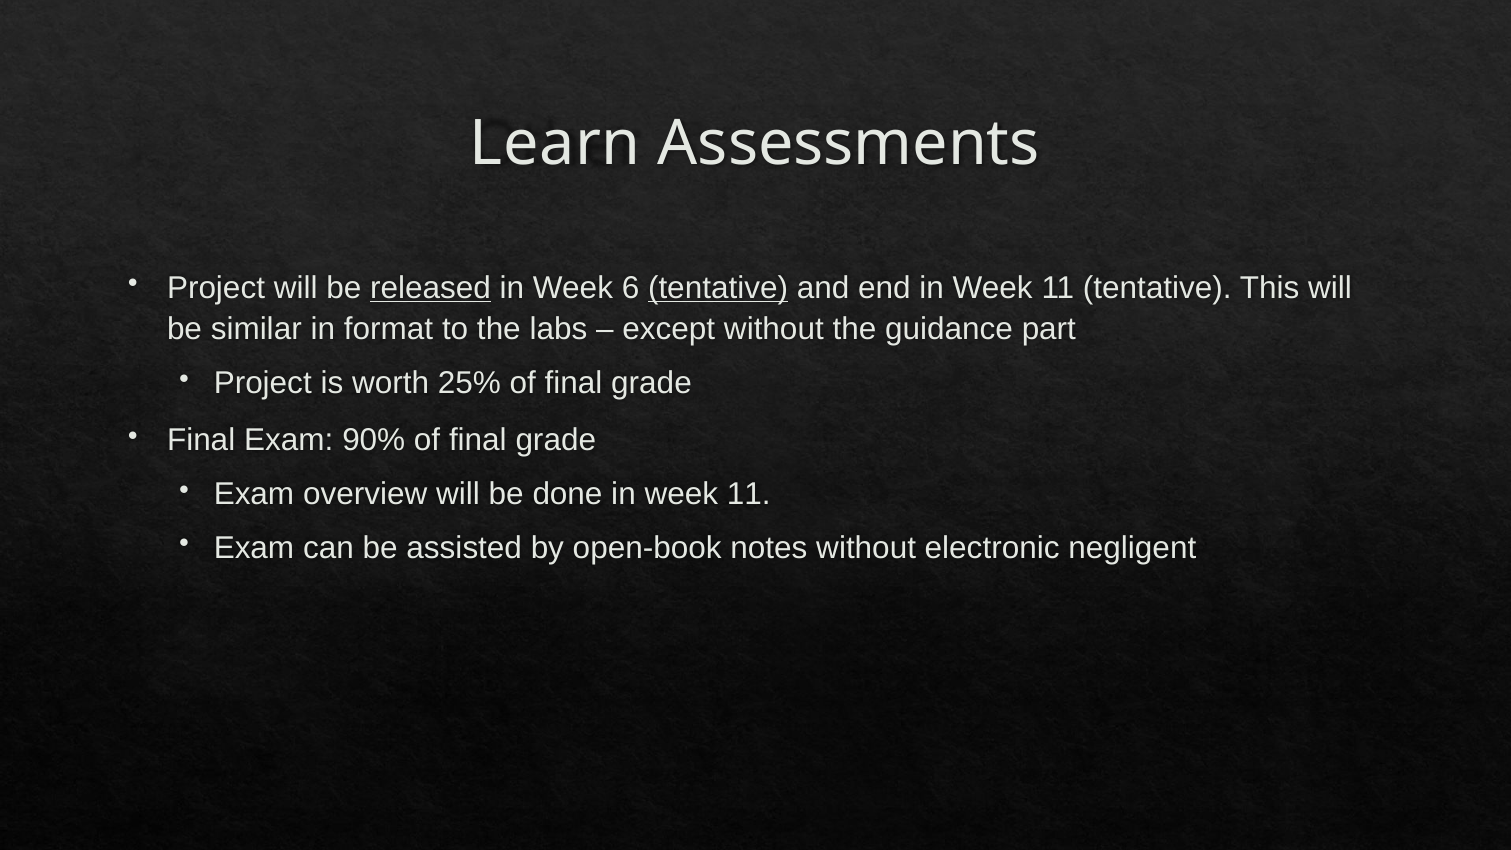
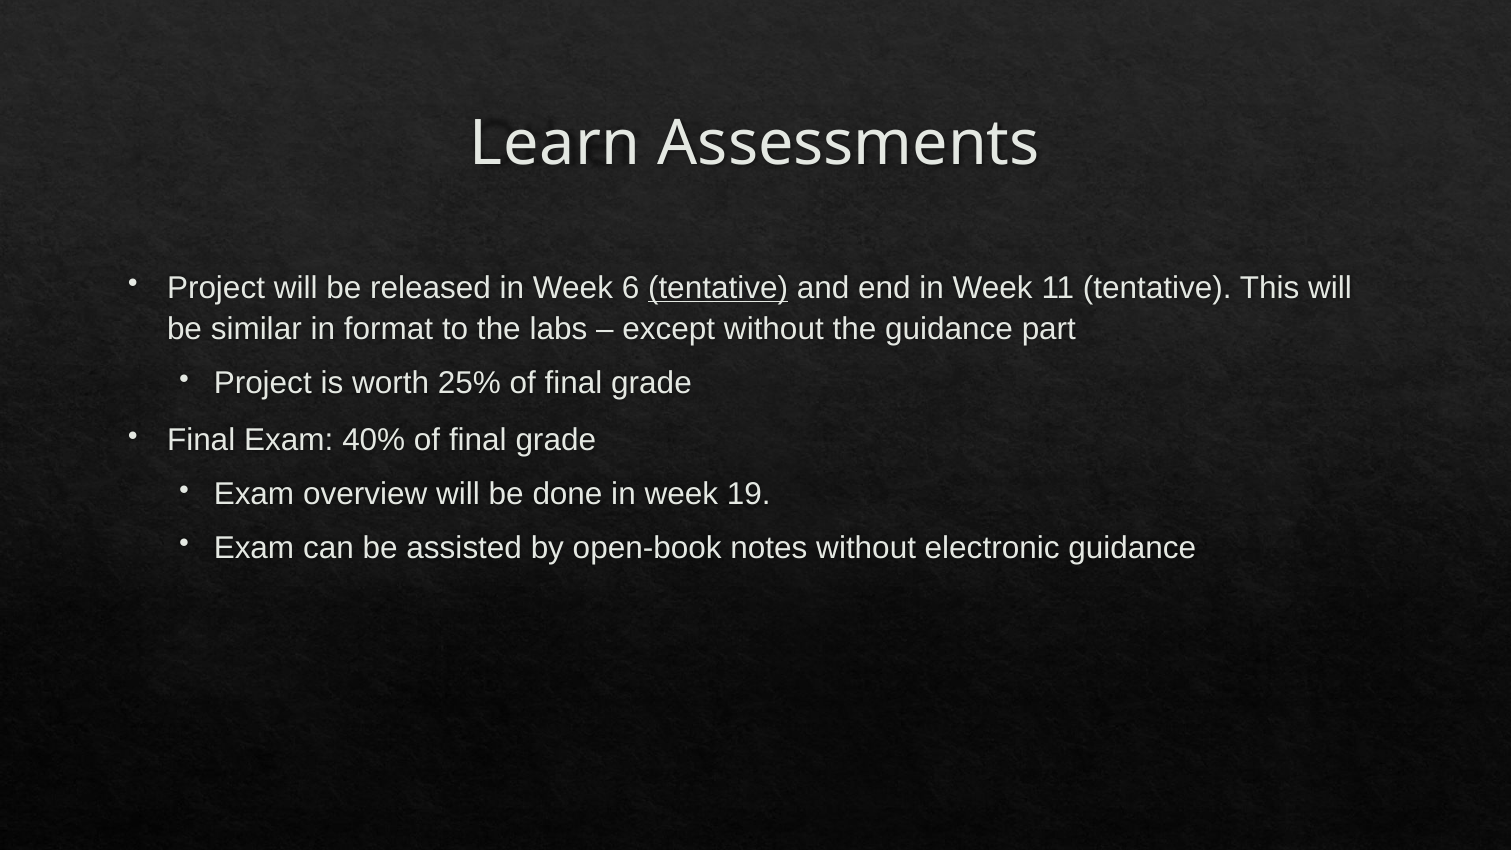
released underline: present -> none (431, 288)
90%: 90% -> 40% (374, 440)
done in week 11: 11 -> 19 (749, 494)
electronic negligent: negligent -> guidance (1132, 548)
